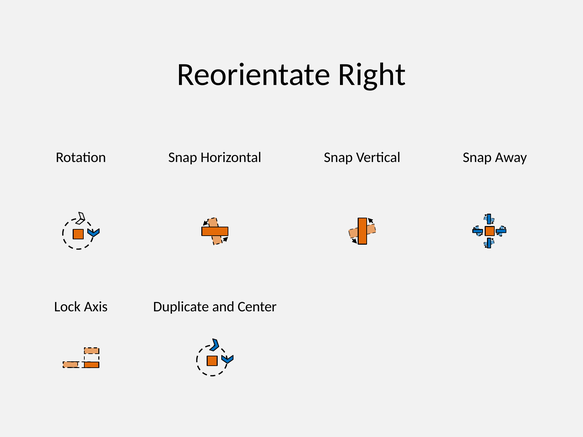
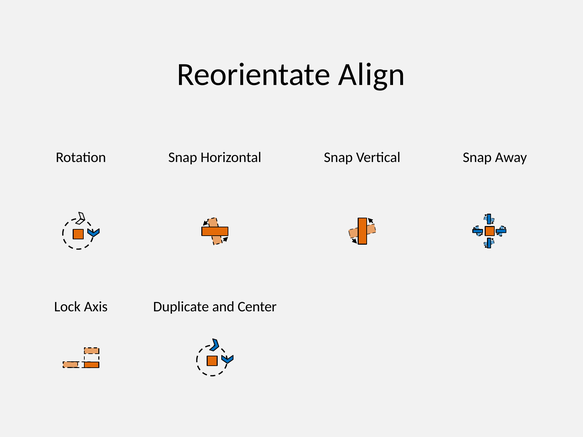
Right: Right -> Align (372, 74)
